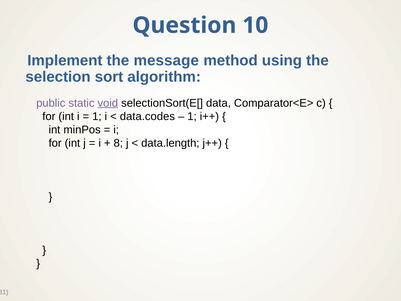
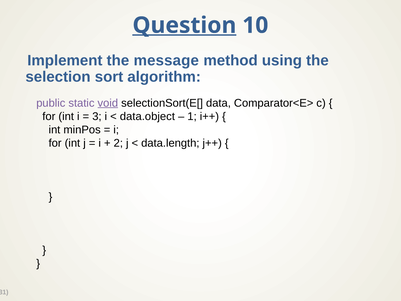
Question underline: none -> present (184, 25)
1: 1 -> 3 (97, 116)
data.codes: data.codes -> data.object (147, 116)
8: 8 -> 2 (118, 143)
